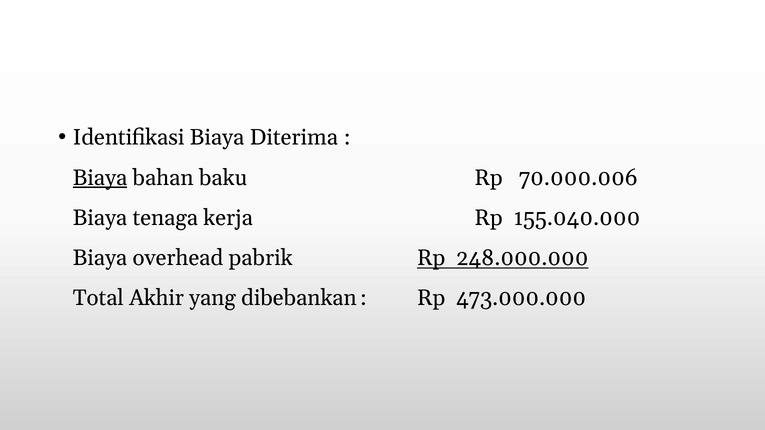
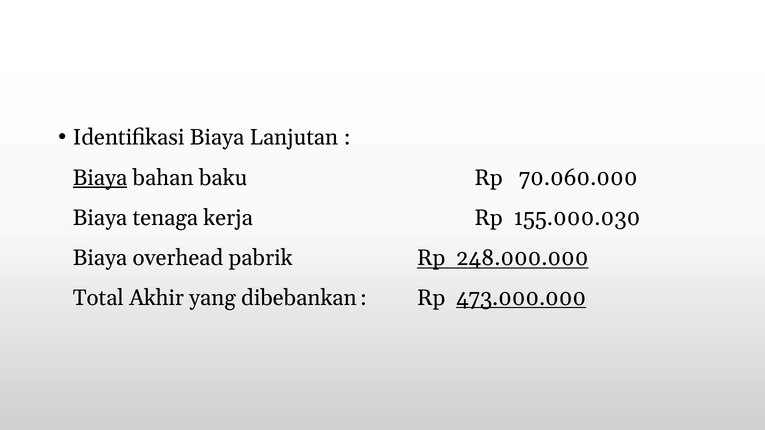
Diterima: Diterima -> Lanjutan (294, 138)
70.000.006: 70.000.006 -> 70.060.000 (578, 178)
155.040.000: 155.040.000 -> 155.000.030 (577, 218)
473.000.000 underline: none -> present (521, 298)
